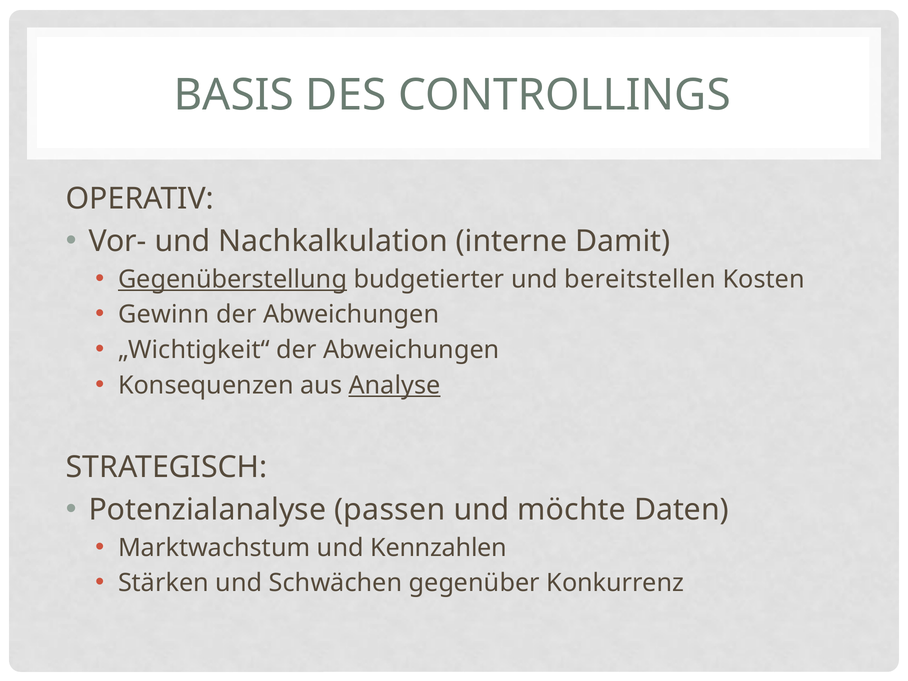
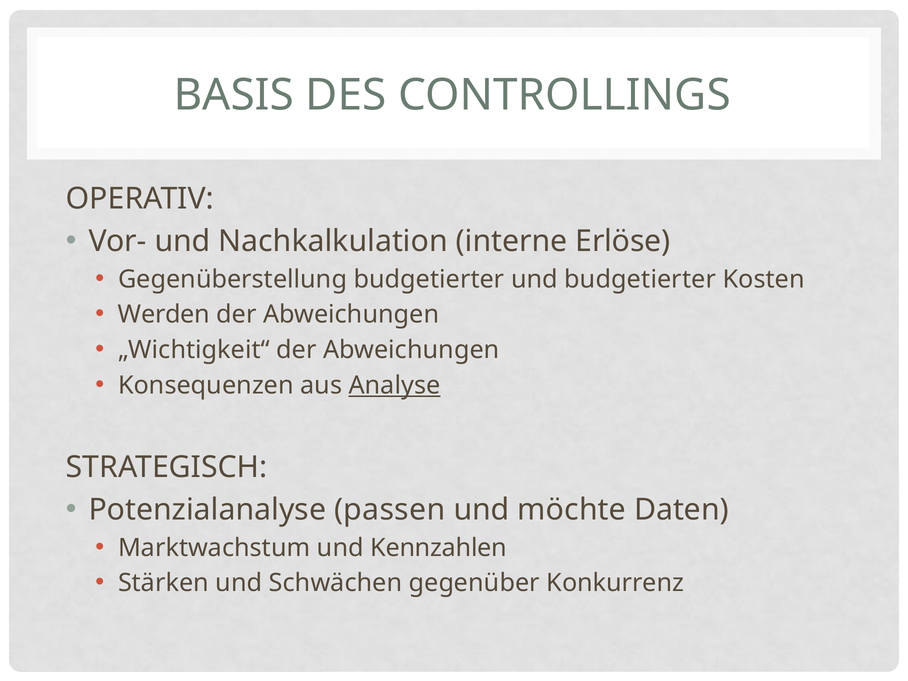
Damit: Damit -> Erlöse (623, 241)
Gegenüberstellung underline: present -> none (233, 279)
und bereitstellen: bereitstellen -> budgetierter (640, 279)
Gewinn: Gewinn -> Werden (164, 315)
